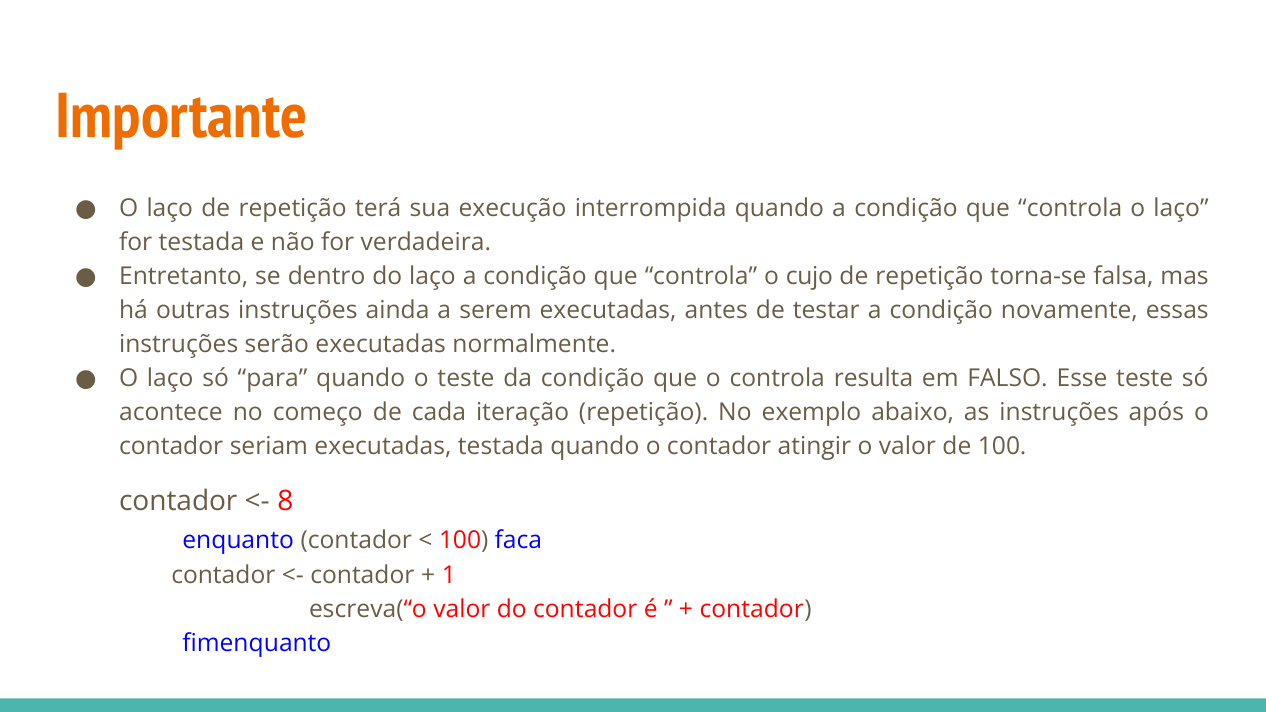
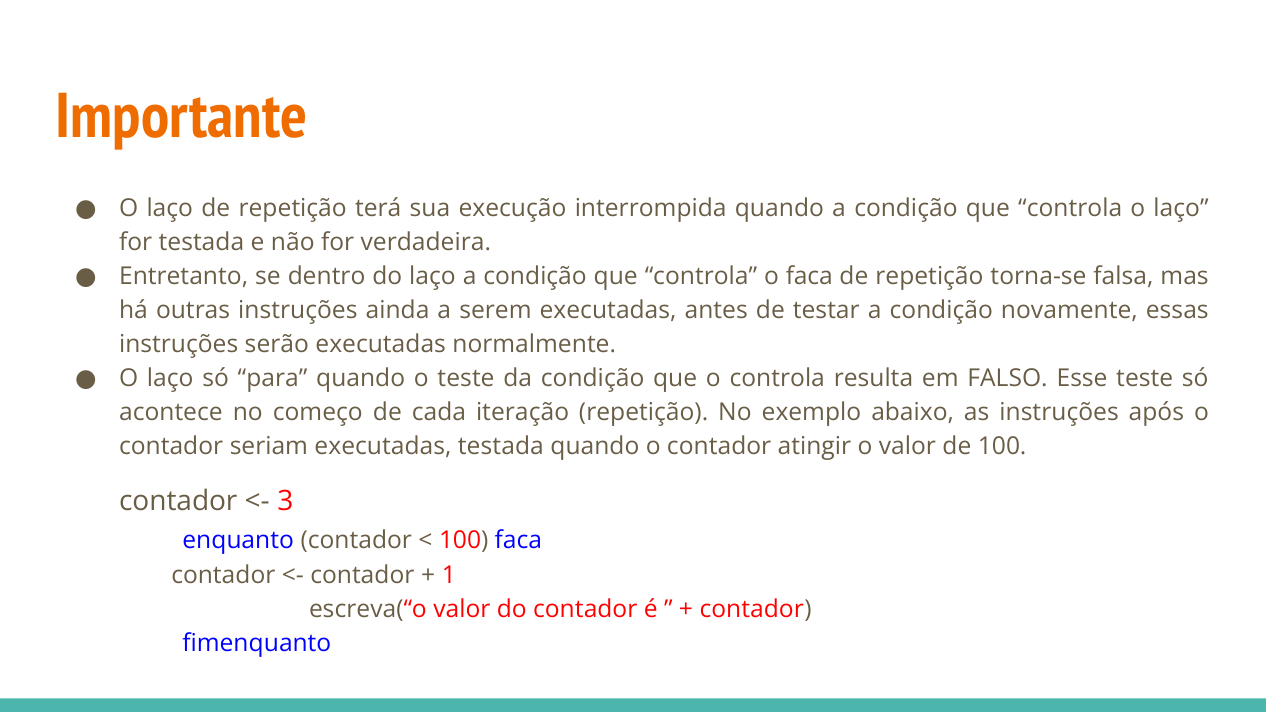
o cujo: cujo -> faca (809, 277)
8: 8 -> 3 (285, 501)
